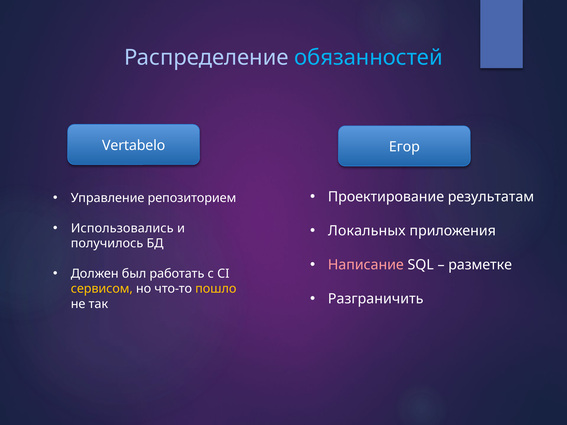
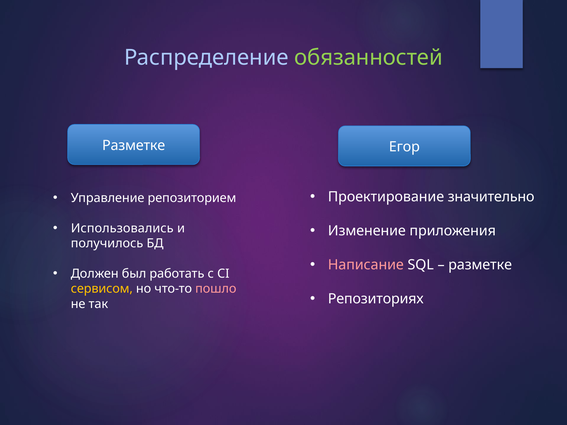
обязанностей colour: light blue -> light green (369, 58)
Vertabelo: Vertabelo -> Разметке (134, 146)
результатам: результатам -> значительно (491, 197)
Локальных: Локальных -> Изменение (367, 231)
пошло colour: yellow -> pink (216, 289)
Разграничить: Разграничить -> Репозиториях (376, 299)
